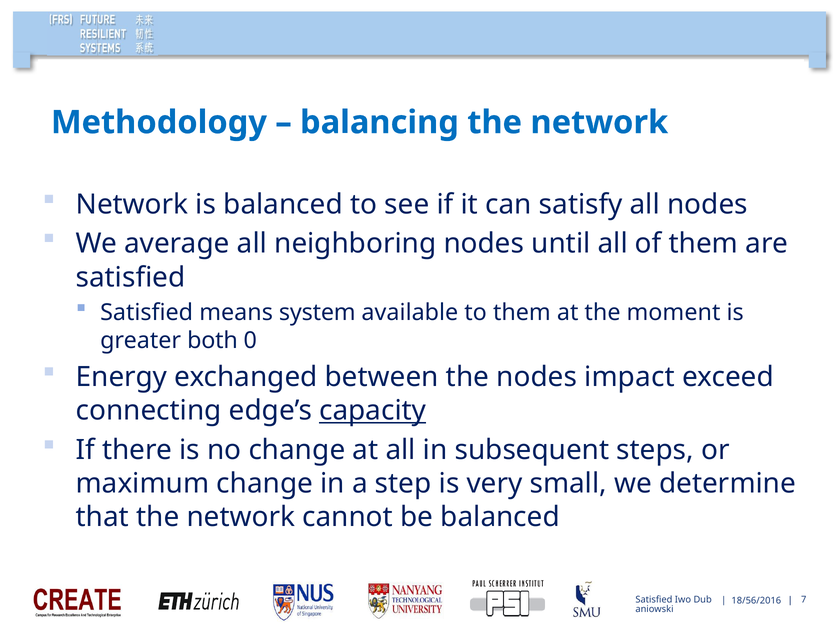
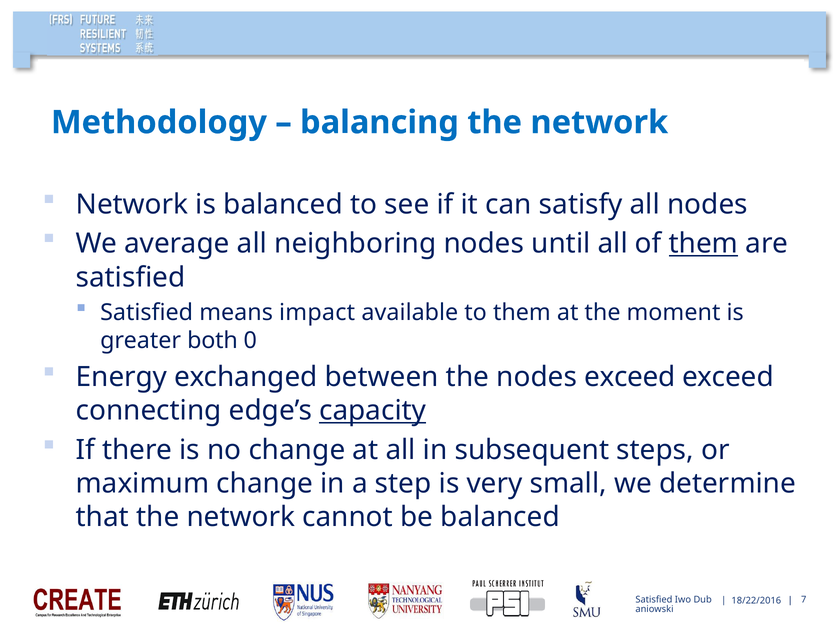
them underline: none -> present (703, 244)
system: system -> impact (317, 312)
nodes impact: impact -> exceed (630, 377)
18/56/2016: 18/56/2016 -> 18/22/2016 (756, 601)
